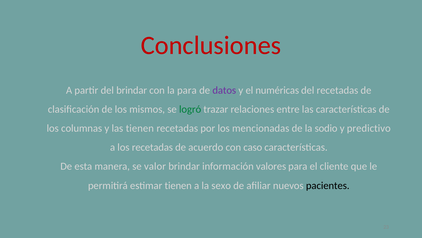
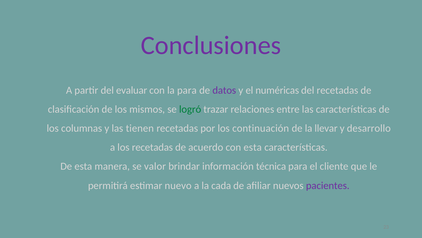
Conclusiones colour: red -> purple (211, 45)
del brindar: brindar -> evaluar (132, 90)
mencionadas: mencionadas -> continuación (261, 128)
sodio: sodio -> llevar (326, 128)
predictivo: predictivo -> desarrollo (369, 128)
con caso: caso -> esta (253, 147)
valores: valores -> técnica (271, 166)
estimar tienen: tienen -> nuevo (178, 185)
sexo: sexo -> cada (221, 185)
pacientes colour: black -> purple (328, 185)
